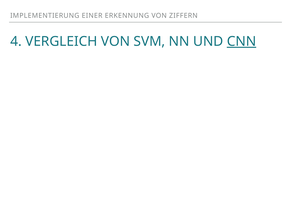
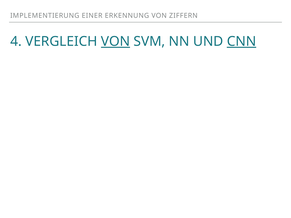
VON underline: none -> present (116, 41)
